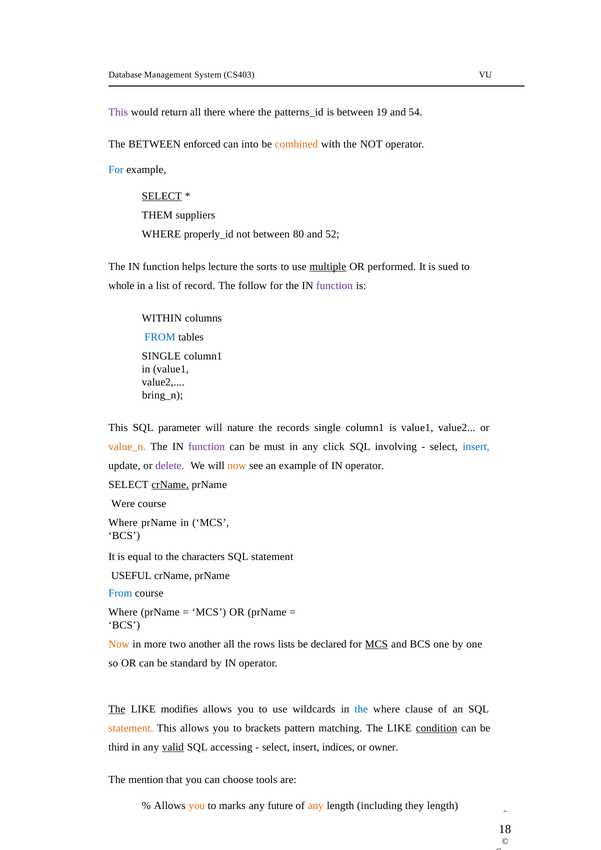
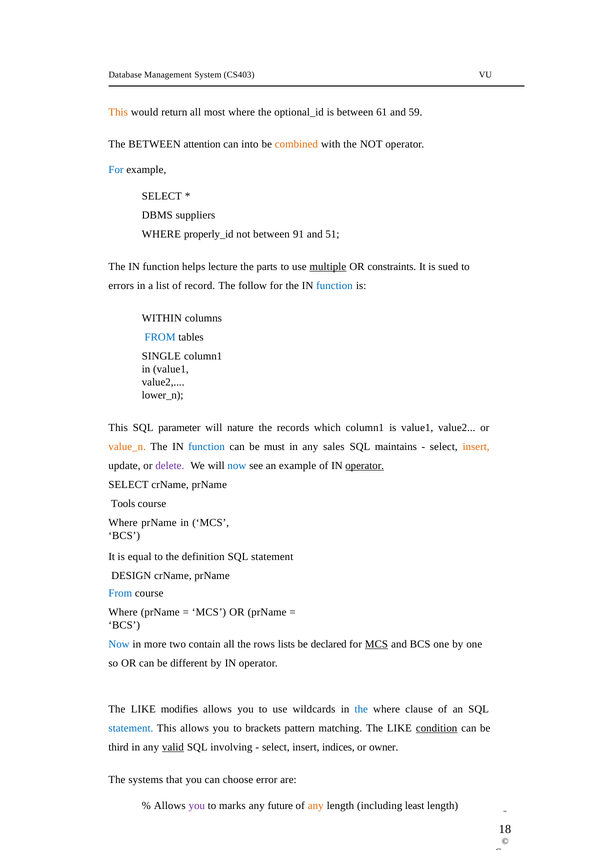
This colour: purple -> orange (118, 112)
there: there -> most (215, 112)
patterns_id: patterns_id -> optional_id (299, 112)
19: 19 -> 61 (382, 112)
54: 54 -> 59 (416, 112)
enforced: enforced -> attention (202, 144)
SELECT underline: present -> none (162, 196)
THEM: THEM -> DBMS (157, 215)
80: 80 -> 91 (298, 234)
52: 52 -> 51 (332, 234)
sorts: sorts -> parts (267, 267)
performed: performed -> constraints (392, 267)
whole: whole -> errors (121, 286)
function colour: purple -> blue (334, 286)
bring_n: bring_n -> lower_n (163, 395)
records single: single -> which (327, 428)
function colour: purple -> blue (207, 447)
click: click -> sales (334, 447)
involving: involving -> maintains (396, 447)
insert colour: blue -> orange (476, 447)
now colour: orange -> blue (237, 466)
operator underline: none -> present (365, 466)
crName underline: present -> none (170, 485)
Were: Were -> Tools (123, 504)
characters: characters -> definition (203, 557)
USEFUL: USEFUL -> DESIGN (131, 576)
Now colour: orange -> blue (119, 645)
another: another -> contain (205, 645)
standard: standard -> different (189, 664)
The underline: present -> none (117, 710)
statement colour: orange -> blue (131, 729)
accessing: accessing -> involving (231, 748)
mention: mention -> systems (146, 780)
tools: tools -> error (267, 780)
you colour: orange -> purple (197, 806)
they: they -> least (415, 806)
